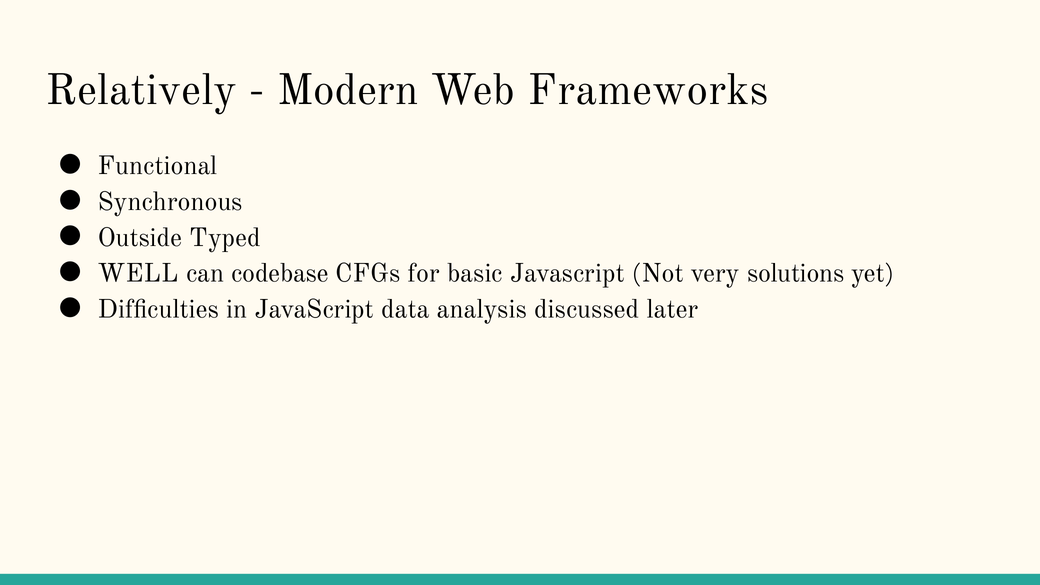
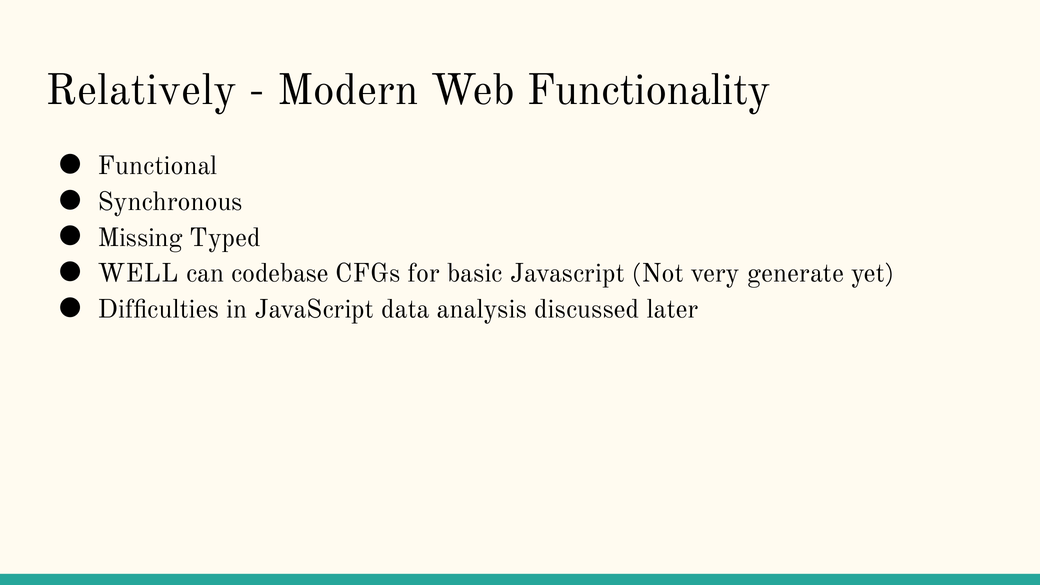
Frameworks: Frameworks -> Functionality (649, 90)
Outside: Outside -> Missing (140, 237)
solutions: solutions -> generate (796, 273)
